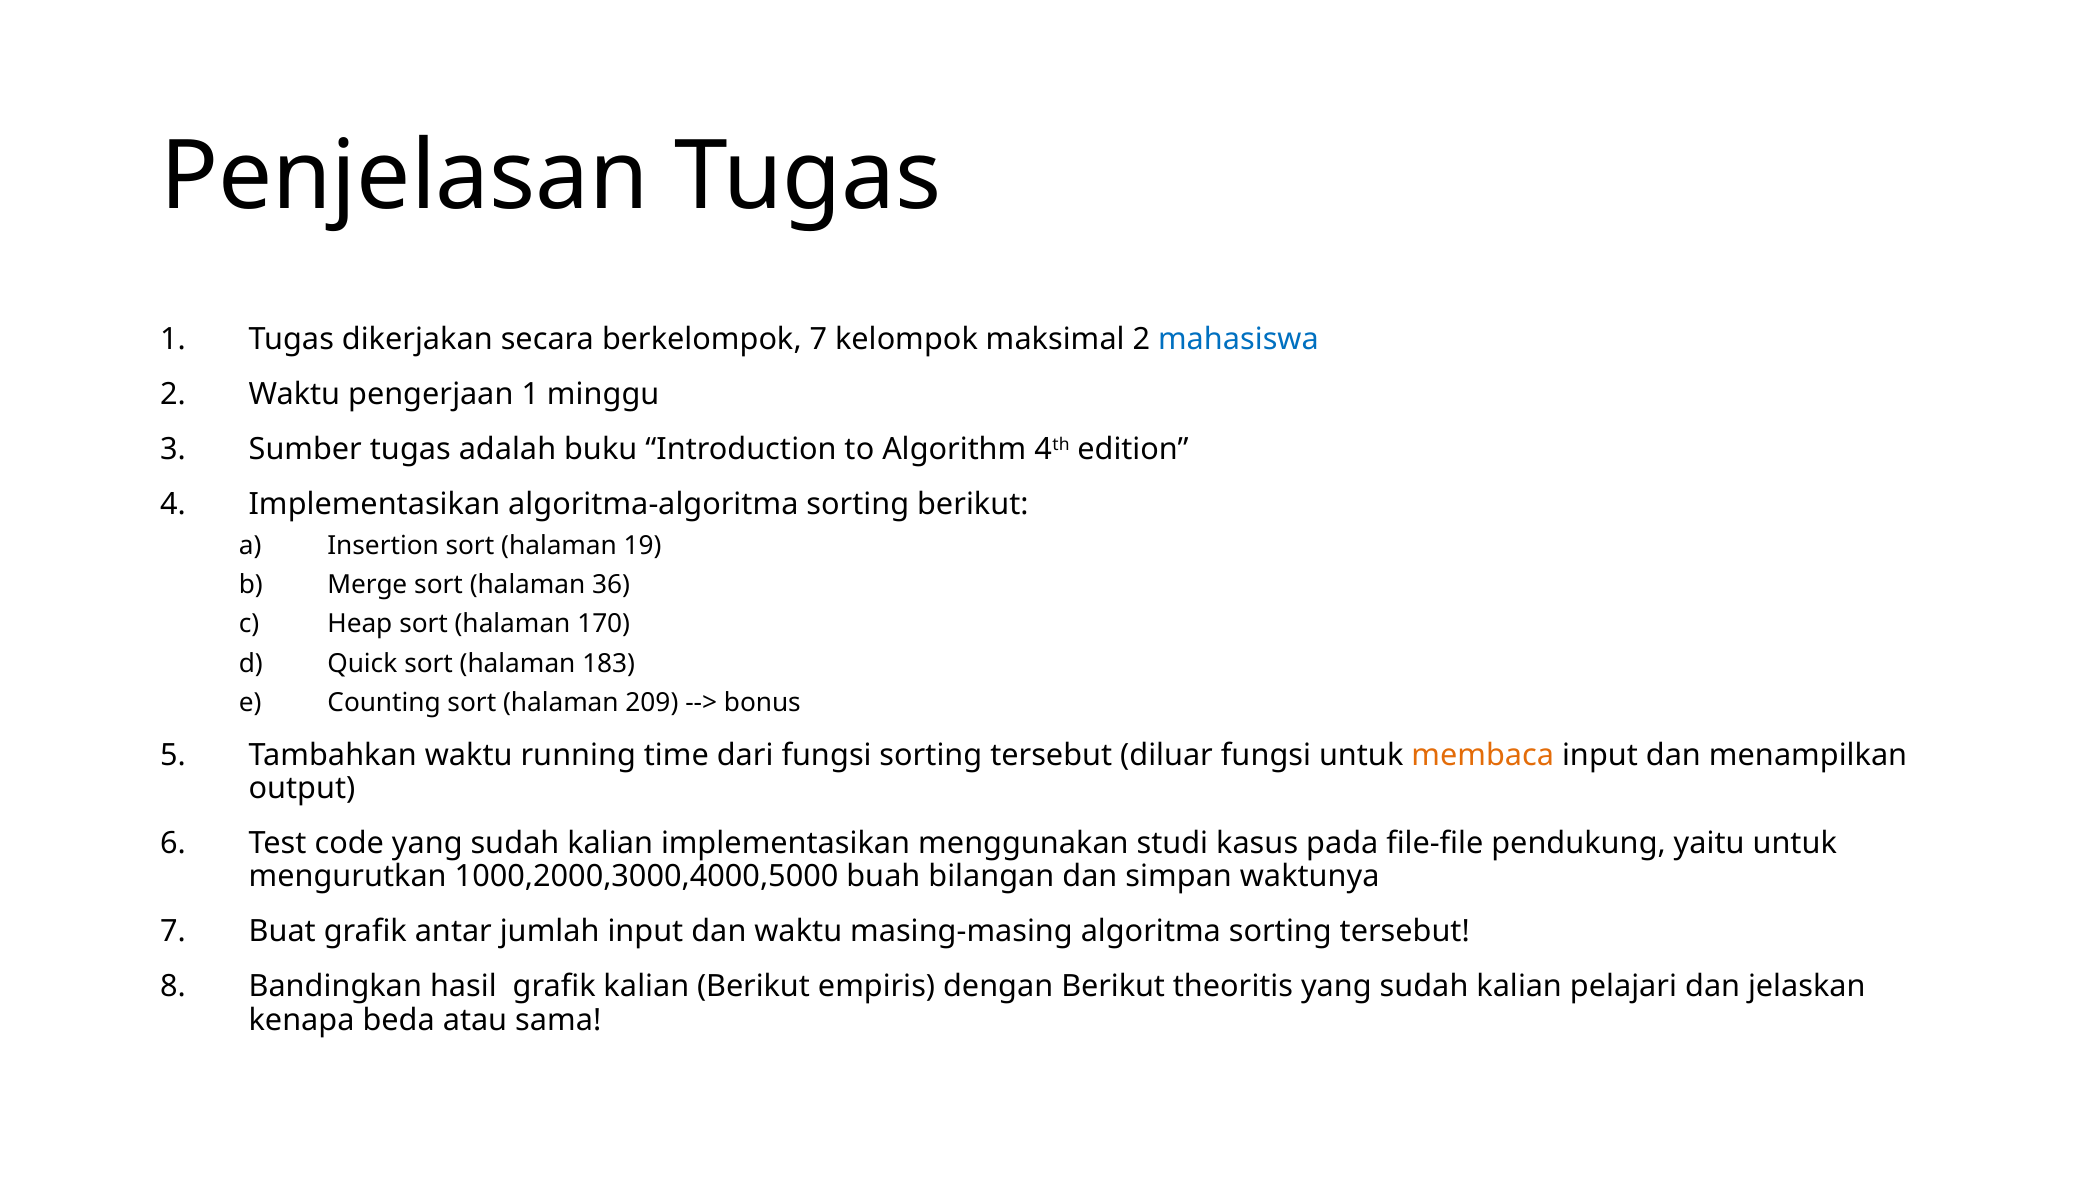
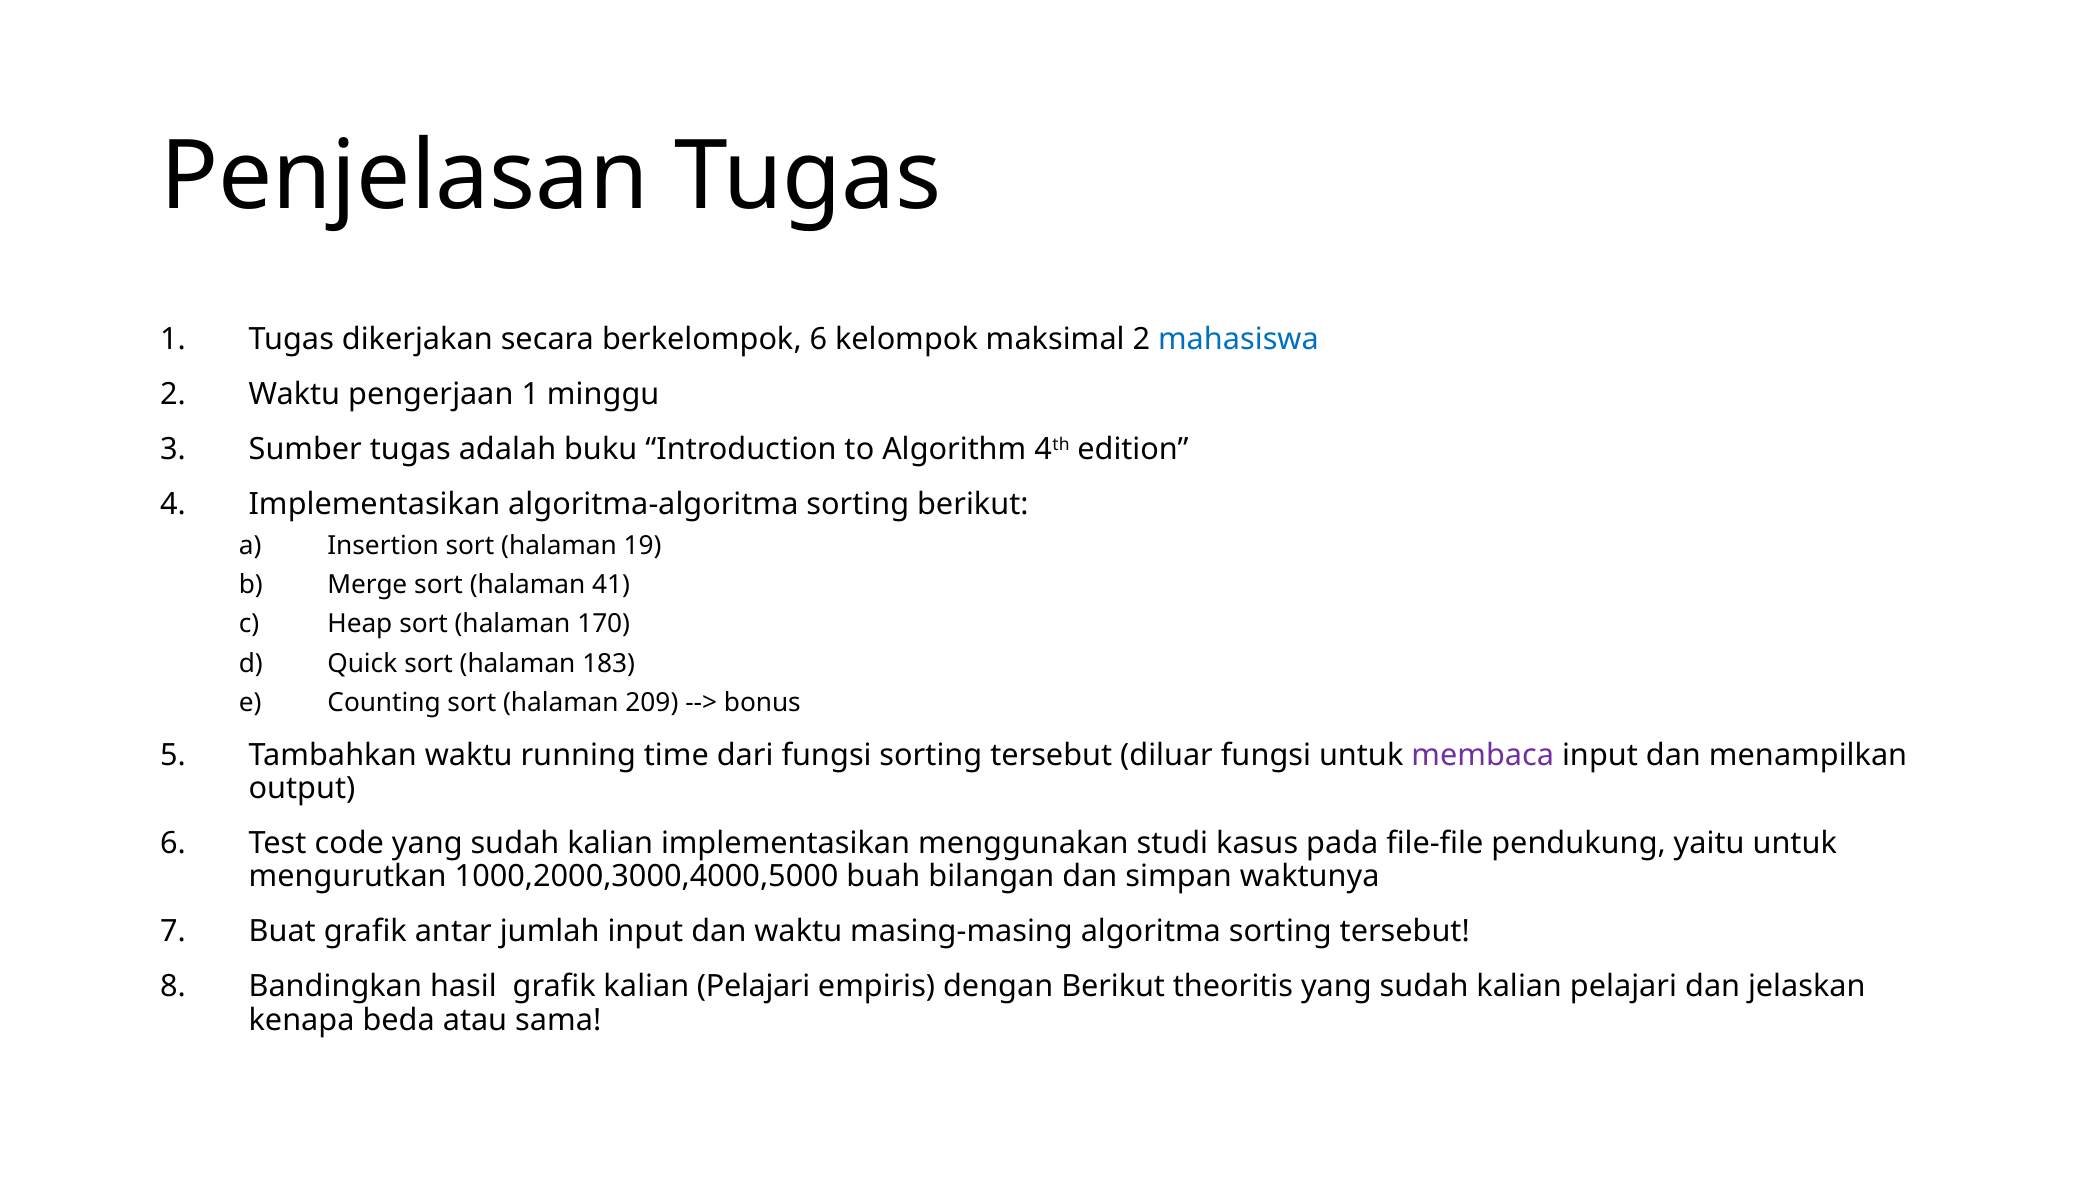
berkelompok 7: 7 -> 6 (818, 339)
36: 36 -> 41 (611, 585)
membaca colour: orange -> purple (1483, 755)
grafik kalian Berikut: Berikut -> Pelajari (754, 986)
